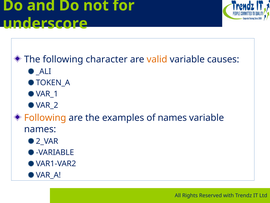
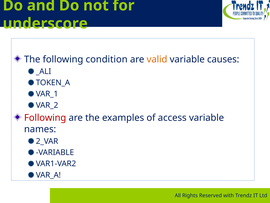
character: character -> condition (107, 59)
Following colour: orange -> red (45, 118)
of names: names -> access (172, 118)
